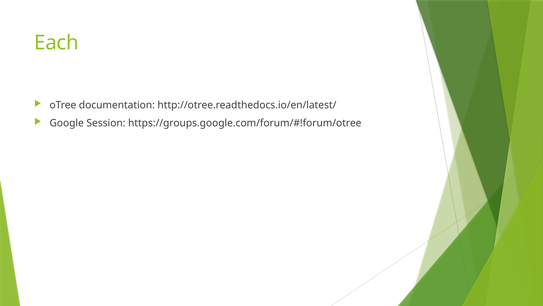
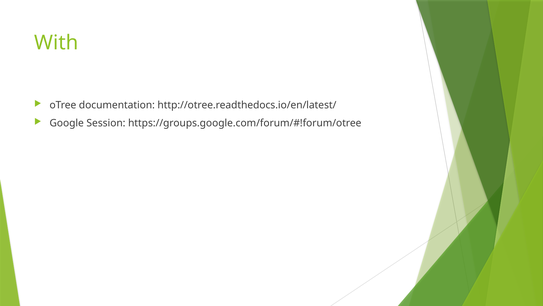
Each: Each -> With (56, 43)
